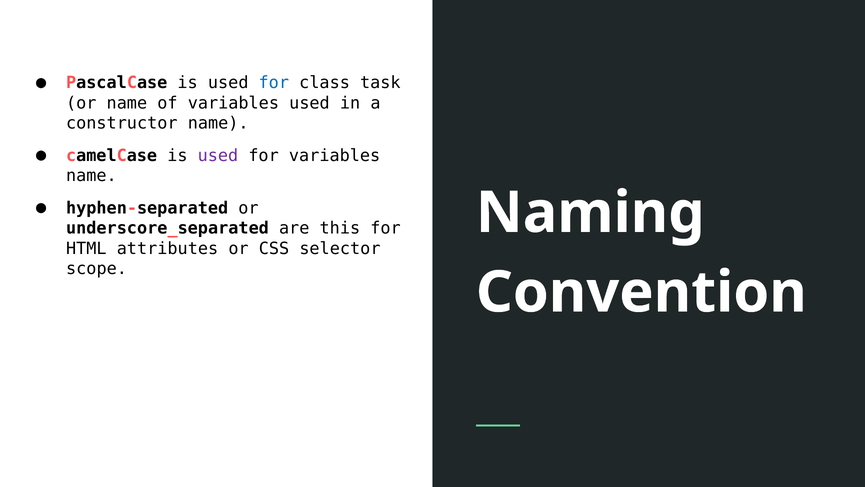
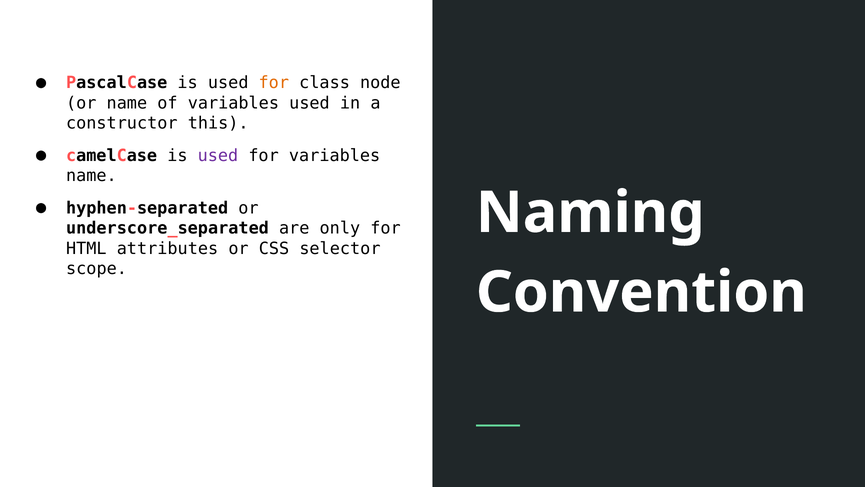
for colour: blue -> orange (274, 83)
task: task -> node (380, 83)
constructor name: name -> this (218, 123)
this: this -> only (340, 228)
